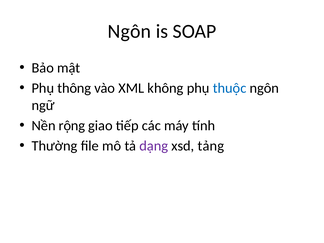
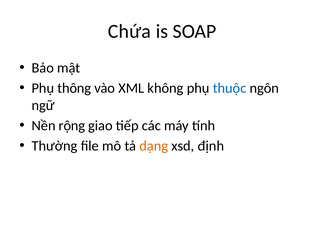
Ngôn: Ngôn -> Chứa (129, 31)
dạng colour: purple -> orange (154, 146)
tảng: tảng -> định (211, 146)
